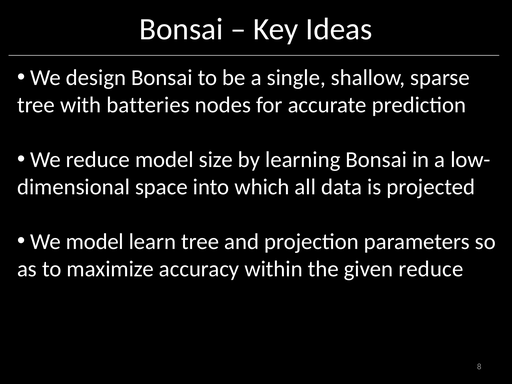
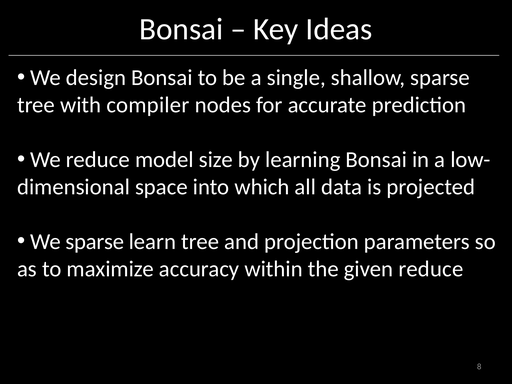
batteries: batteries -> compiler (148, 105)
We model: model -> sparse (95, 242)
